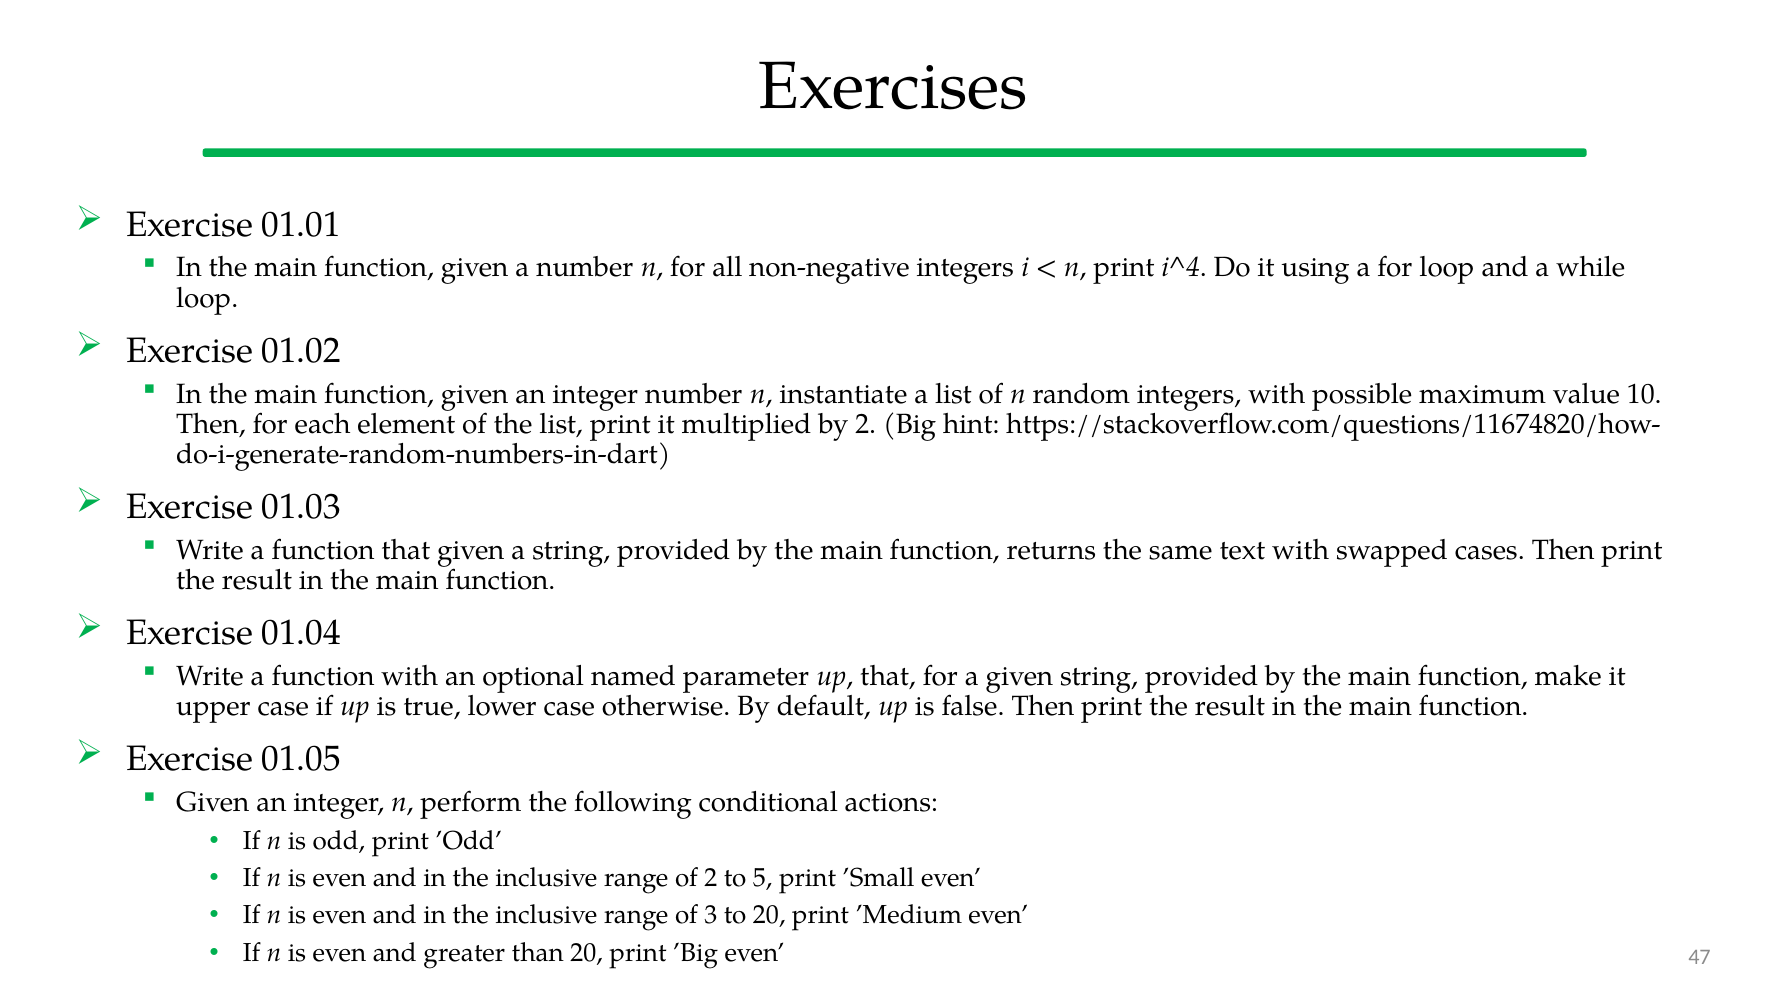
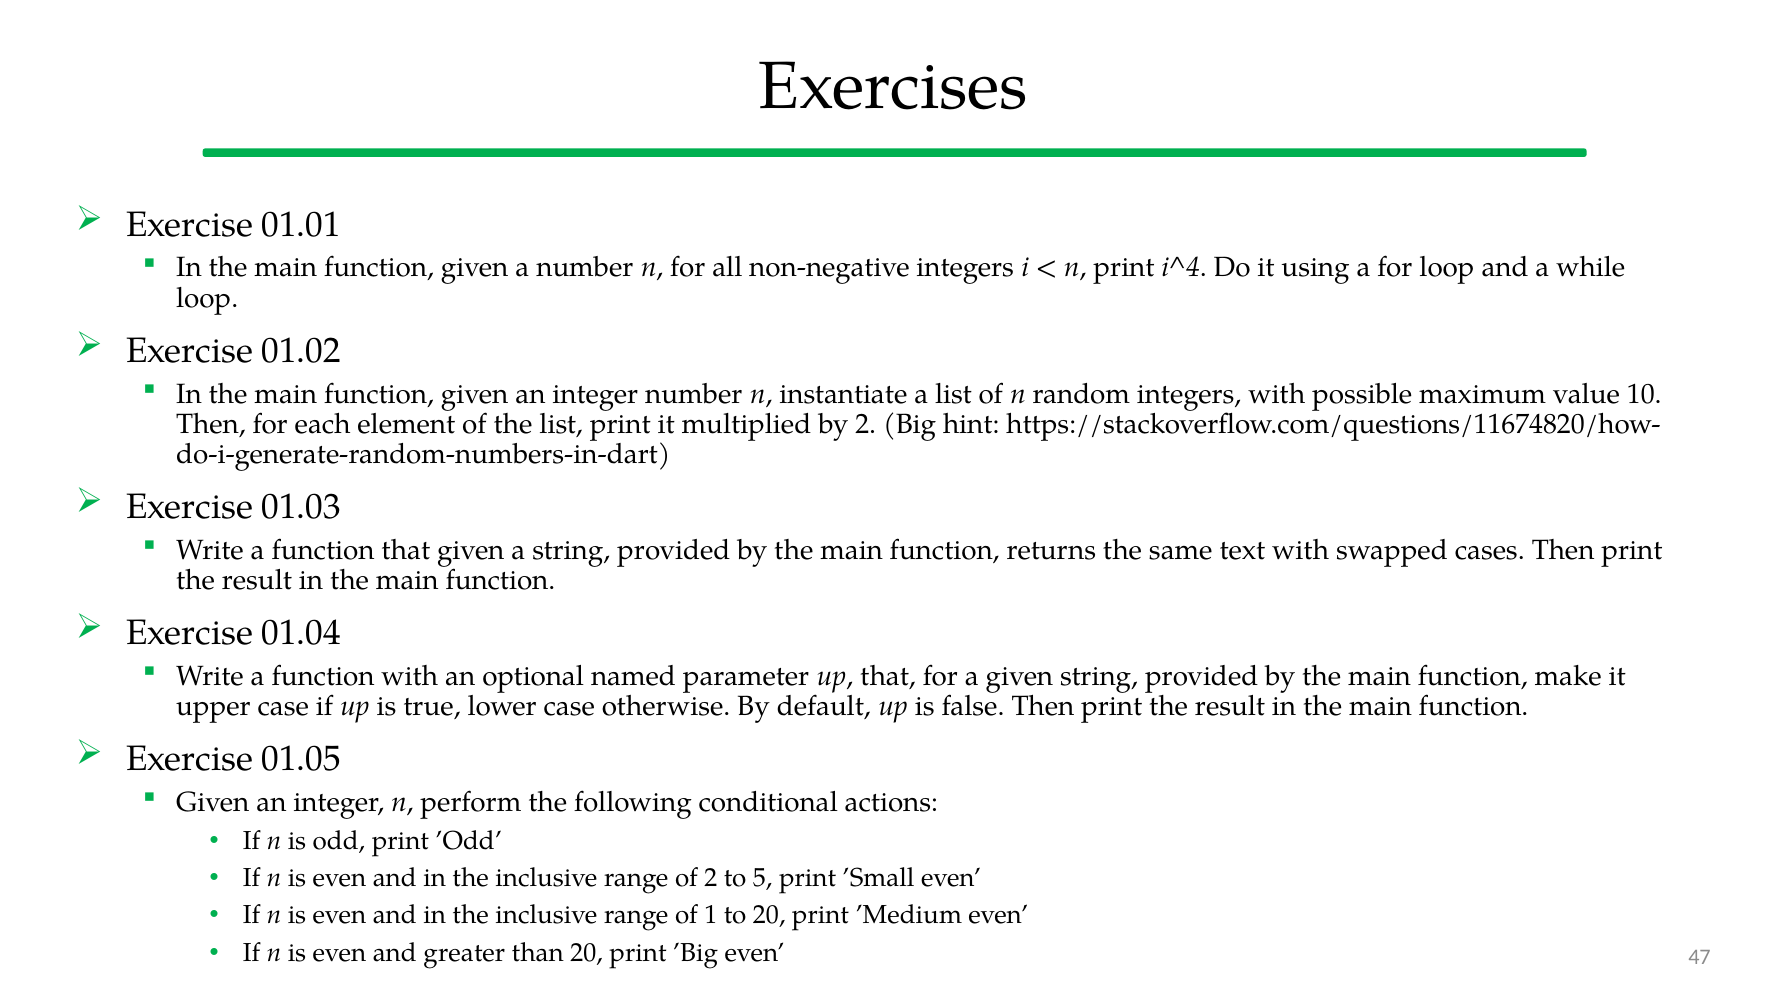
3: 3 -> 1 (711, 916)
